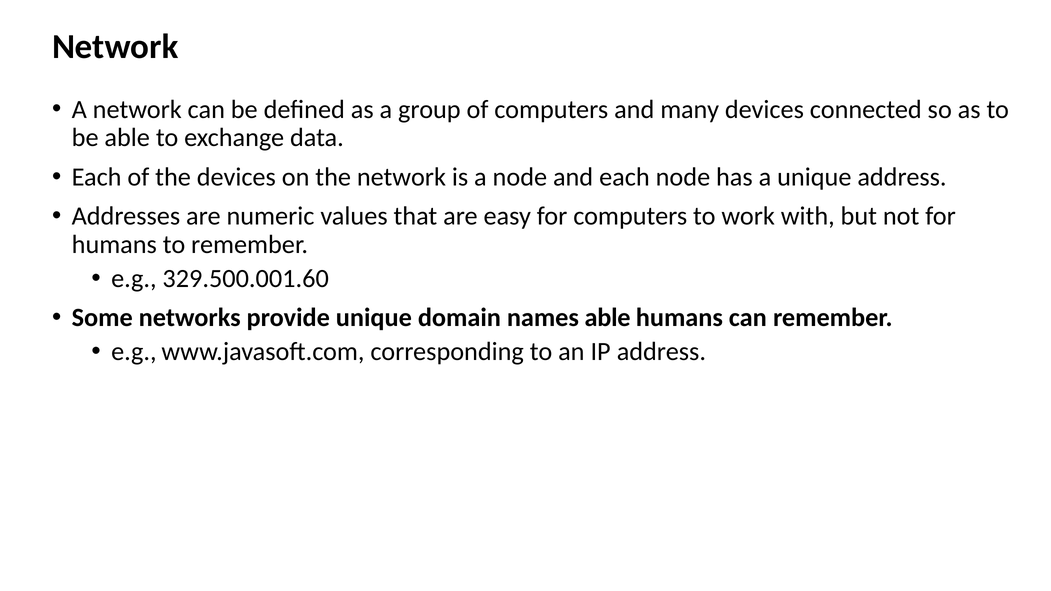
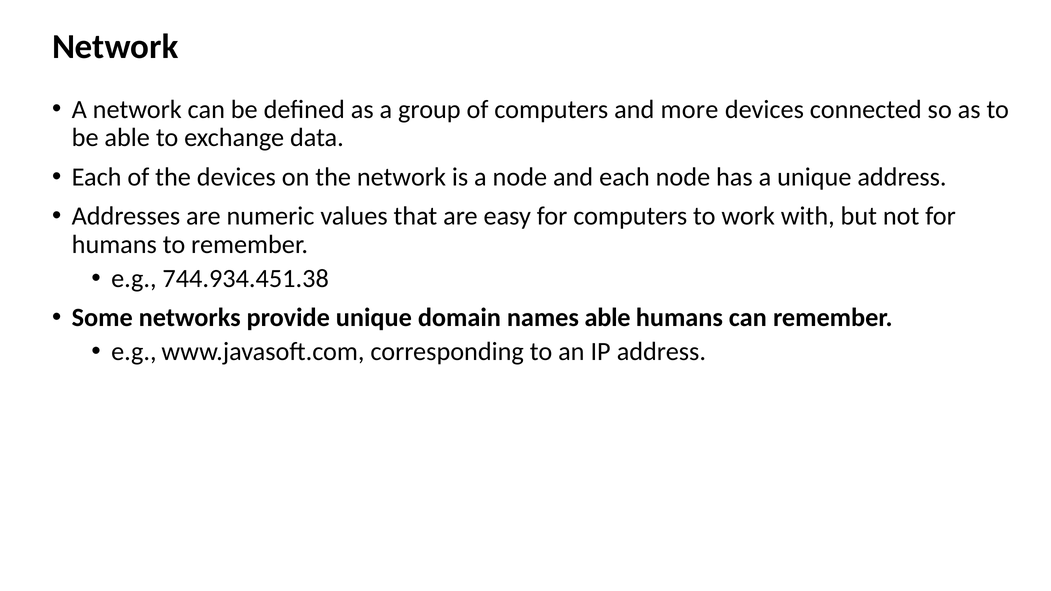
many: many -> more (689, 109)
329.500.001.60: 329.500.001.60 -> 744.934.451.38 (246, 279)
